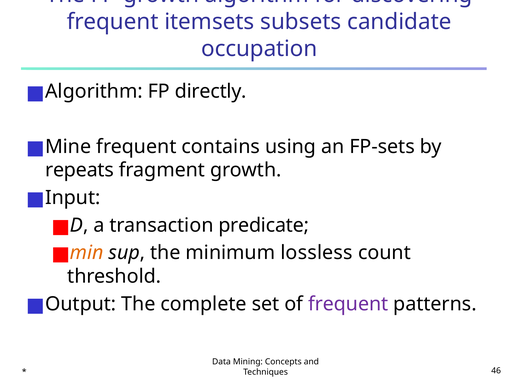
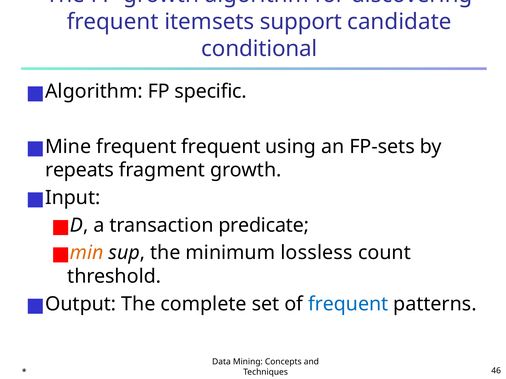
subsets: subsets -> support (301, 22)
occupation: occupation -> conditional (259, 49)
directly: directly -> specific (211, 92)
frequent contains: contains -> frequent (221, 147)
frequent colour: purple -> blue (348, 304)
